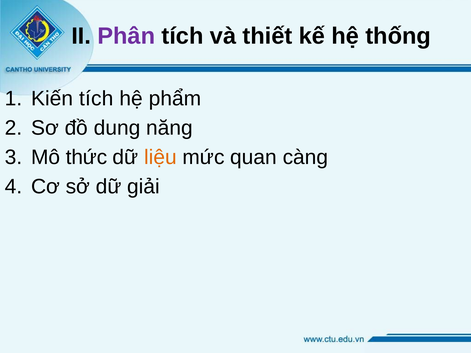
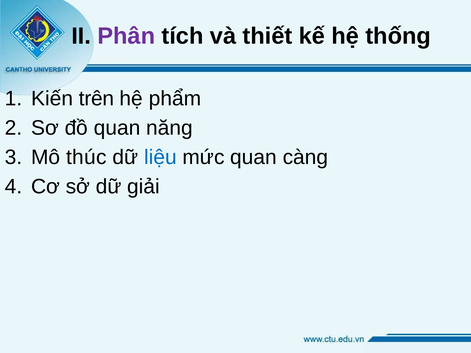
Kiến tích: tích -> trên (96, 99)
đồ dung: dung -> quan (117, 128)
thức: thức -> thúc (86, 157)
liệu colour: orange -> blue (160, 157)
